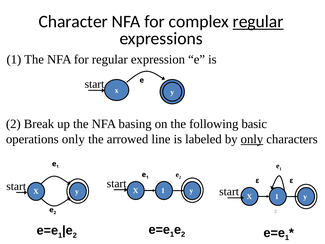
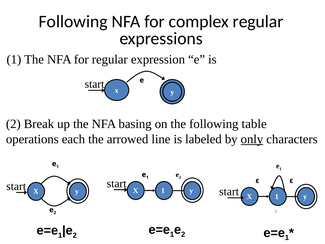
Character: Character -> Following (73, 22)
regular underline: present -> none (258, 22)
basic: basic -> table (254, 124)
operations only: only -> each (73, 139)
